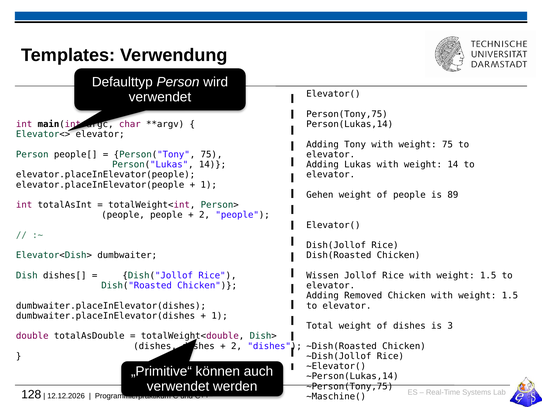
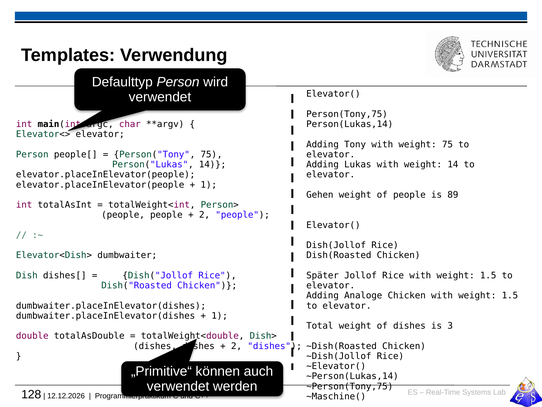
Wissen: Wissen -> Später (323, 275)
Removed: Removed -> Analoge (363, 295)
